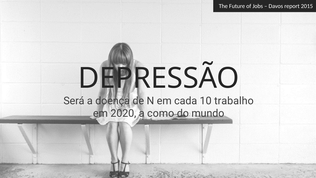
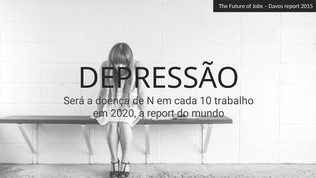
a como: como -> report (161, 113)
